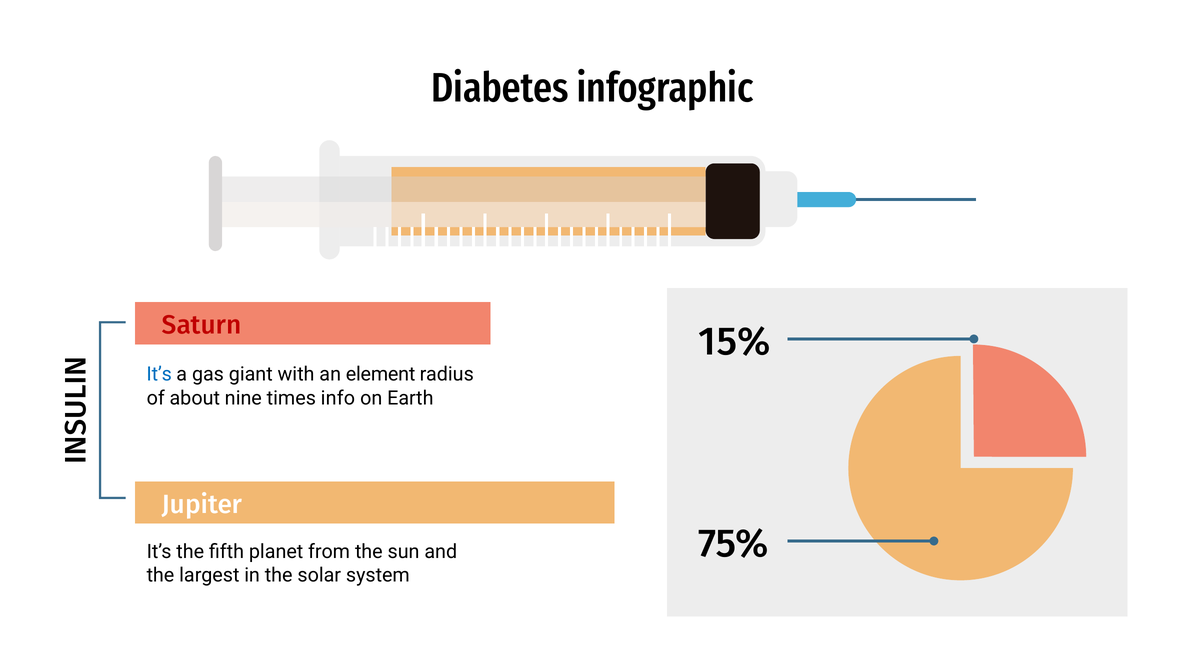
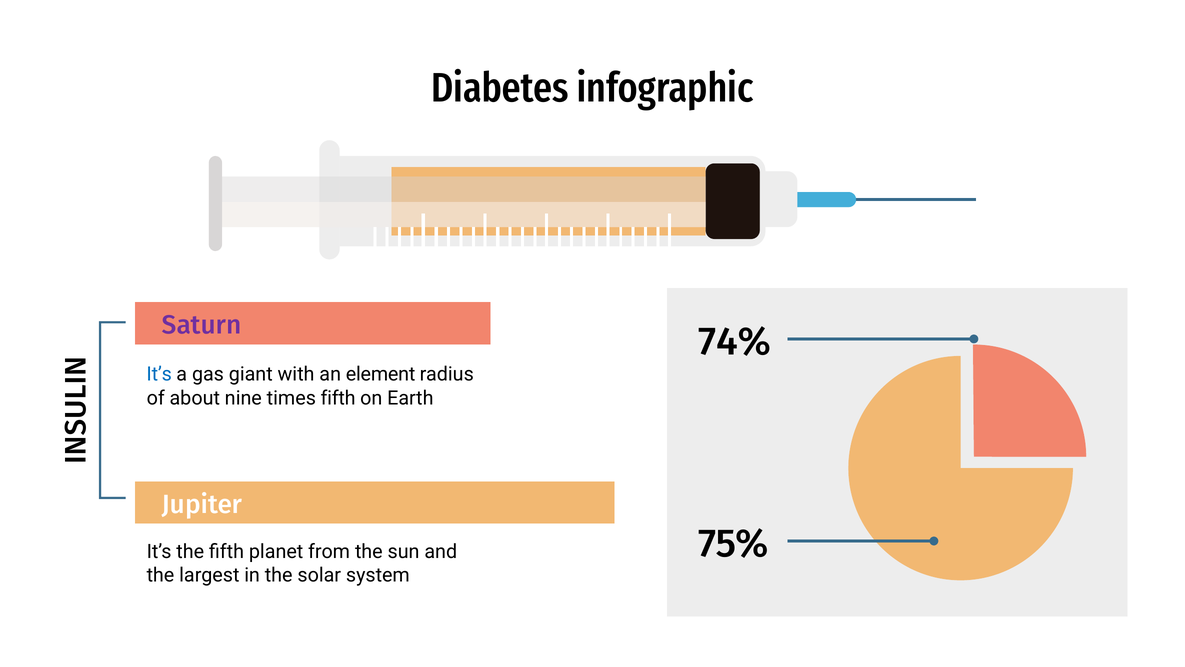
Saturn colour: red -> purple (202, 325)
15%: 15% -> 74% (735, 342)
times info: info -> fifth (338, 398)
